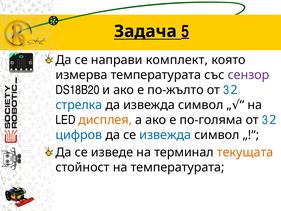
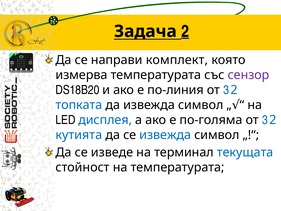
Задача 5: 5 -> 2 (185, 31)
по-жълто: по-жълто -> по-линия (176, 90)
стрелка: стрелка -> топката (79, 105)
дисплея colour: orange -> blue (105, 120)
цифров: цифров -> кутията (79, 135)
текущата colour: orange -> blue (245, 152)
